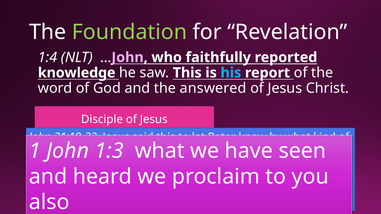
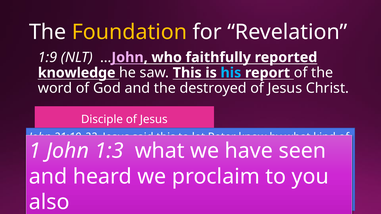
Foundation colour: light green -> yellow (129, 32)
1:4: 1:4 -> 1:9 (48, 57)
answered: answered -> destroyed (213, 88)
